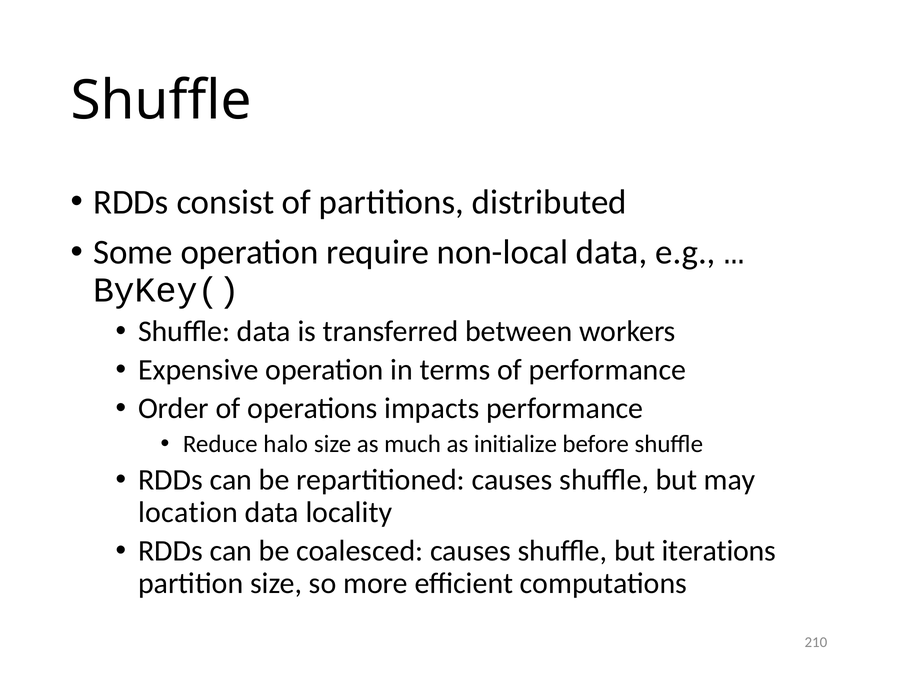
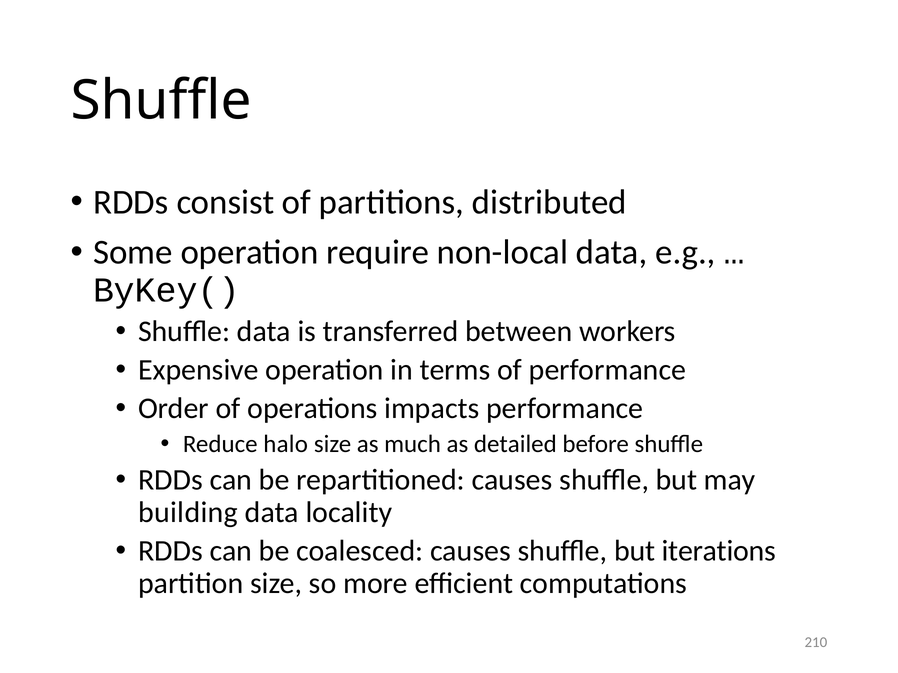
initialize: initialize -> detailed (515, 445)
location: location -> building (188, 513)
